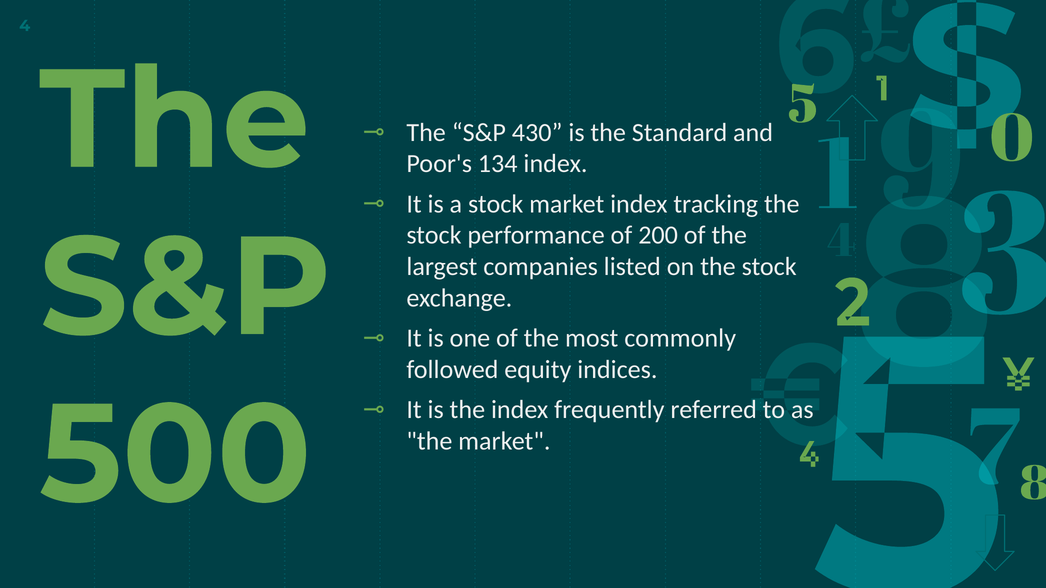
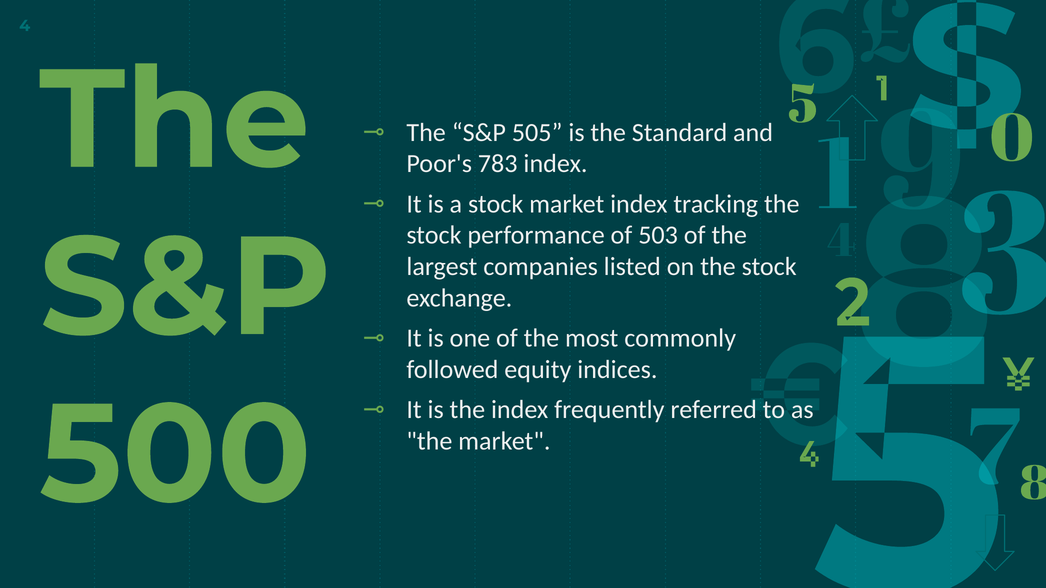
430: 430 -> 505 (537, 133)
134: 134 -> 783 (498, 164)
200: 200 -> 503 (658, 235)
